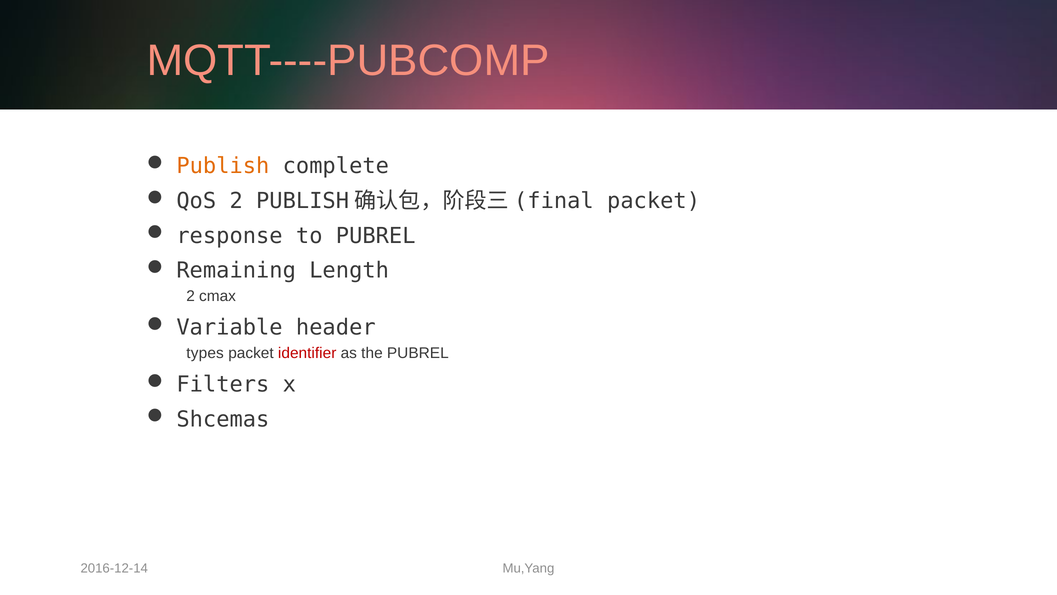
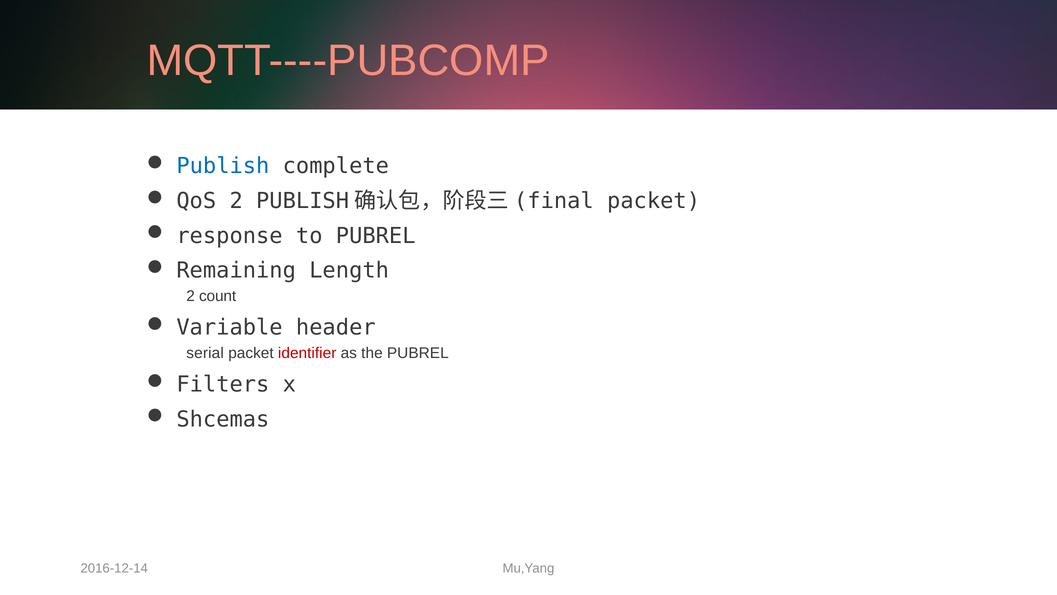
Publish colour: orange -> blue (223, 166)
cmax: cmax -> count (218, 296)
types: types -> serial (205, 353)
